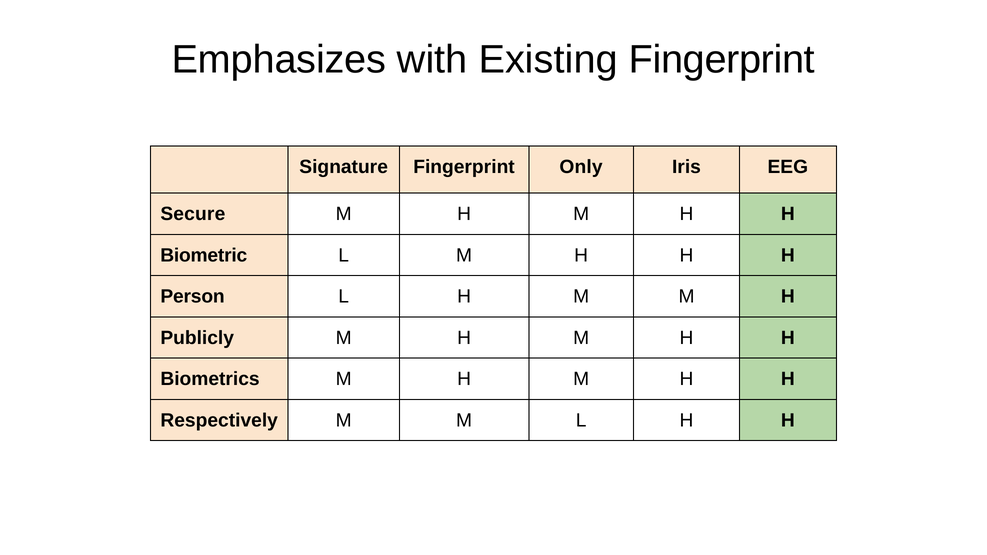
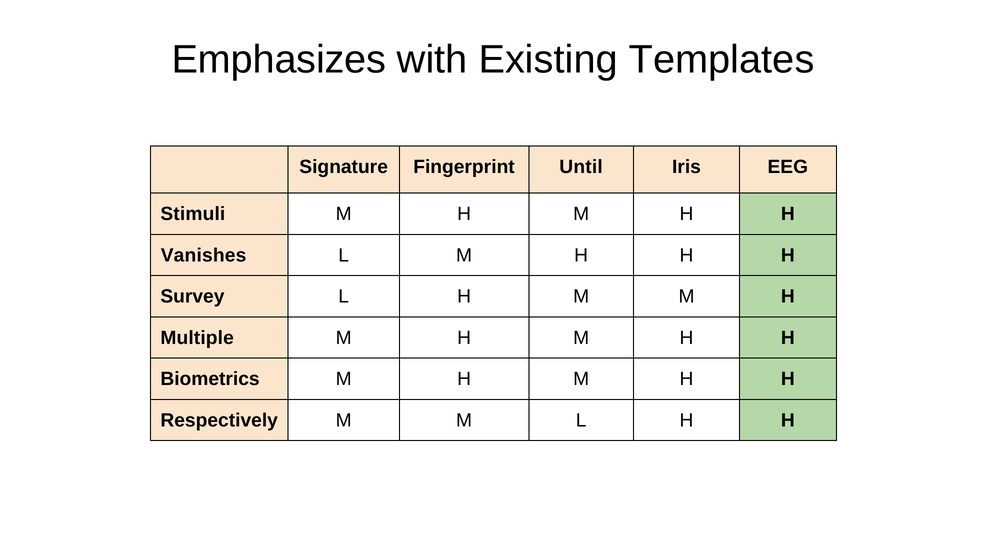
Existing Fingerprint: Fingerprint -> Templates (722, 60)
Only: Only -> Until (581, 167)
Secure: Secure -> Stimuli (193, 214)
Biometric: Biometric -> Vanishes (204, 255)
Person: Person -> Survey (192, 297)
Publicly: Publicly -> Multiple (197, 338)
